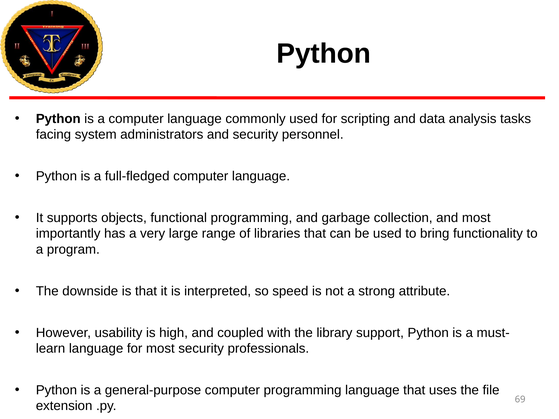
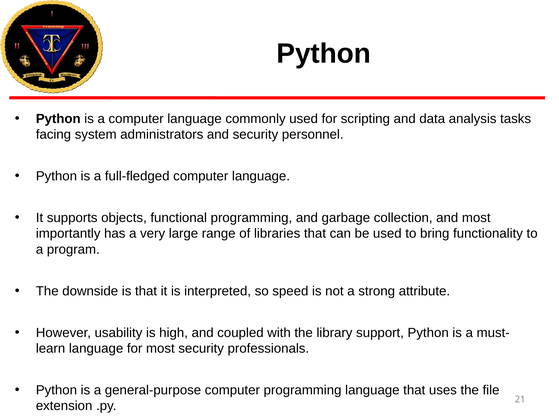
69: 69 -> 21 (520, 400)
